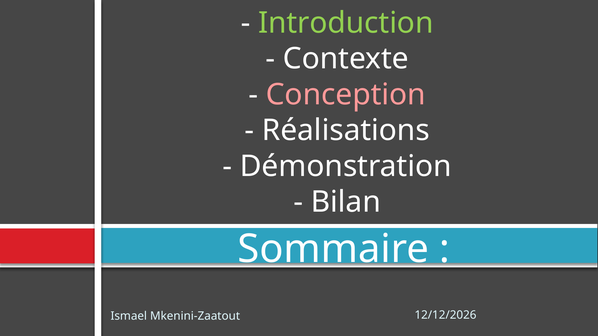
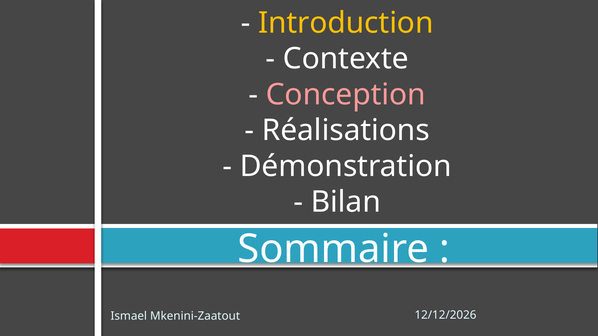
Introduction colour: light green -> yellow (346, 23)
